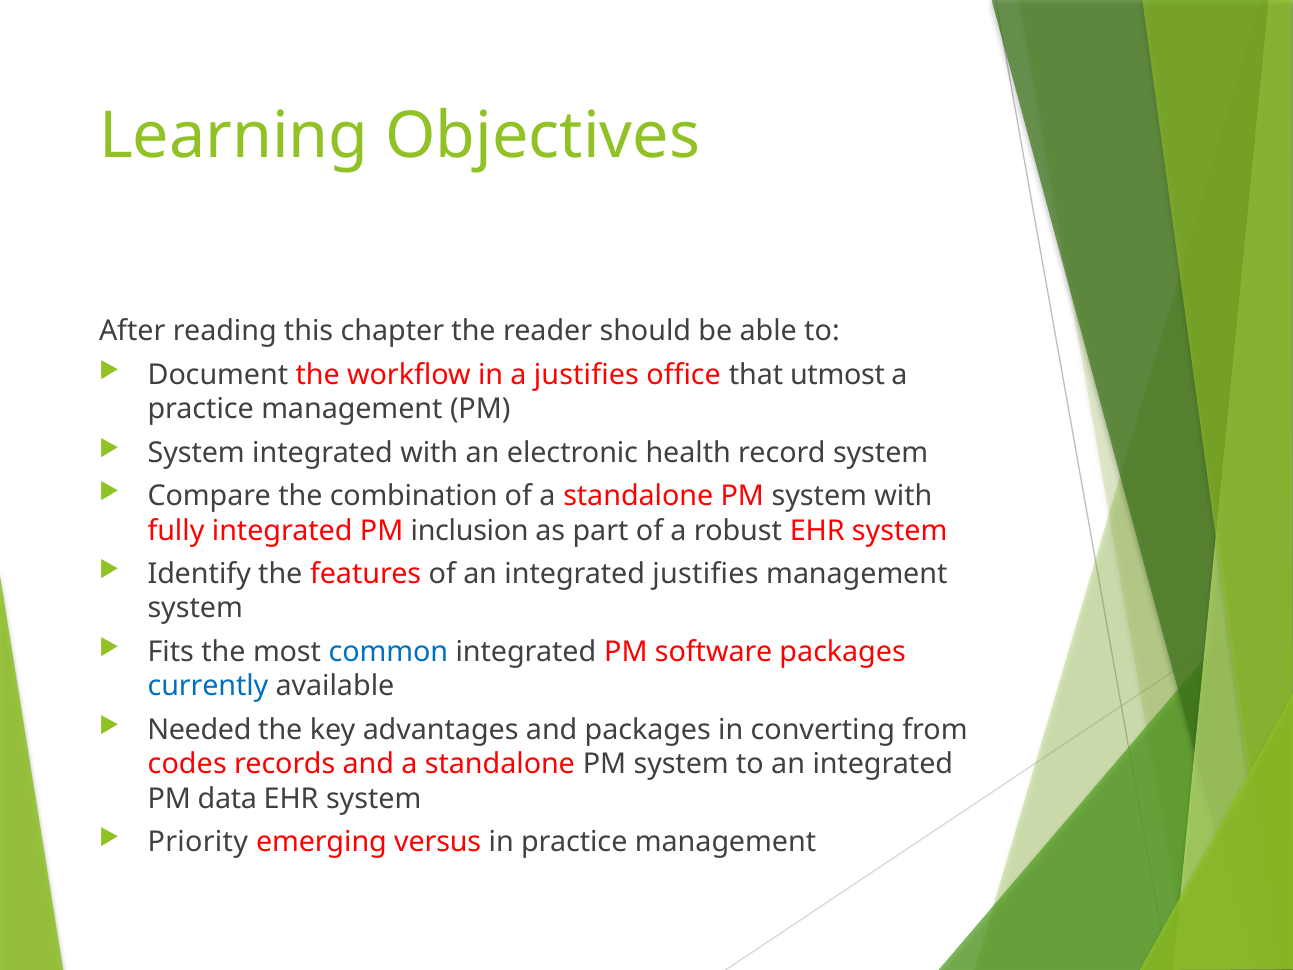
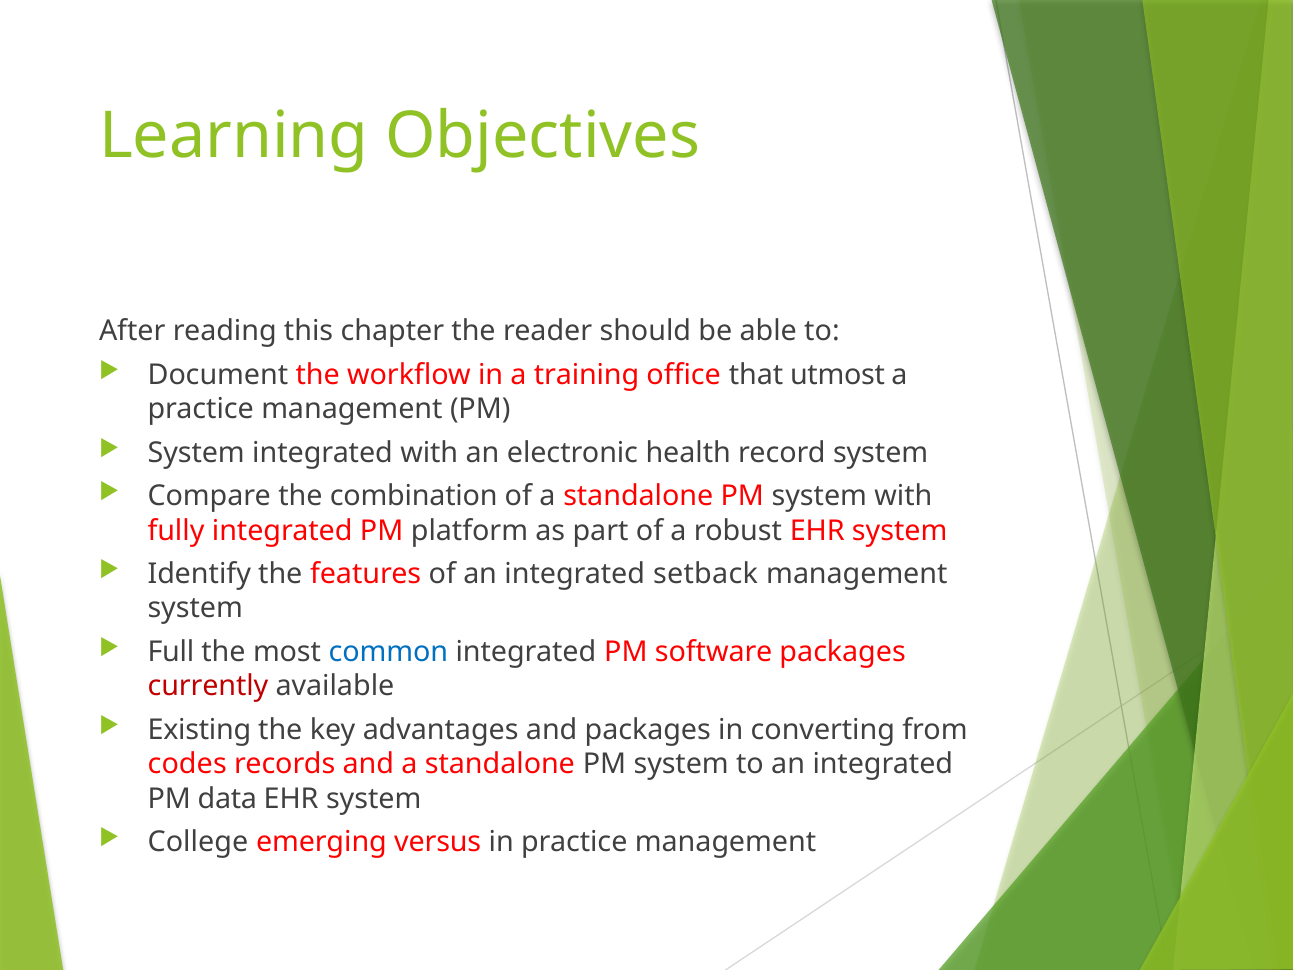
a justifies: justifies -> training (587, 375)
inclusion: inclusion -> platform (470, 530)
integrated justifies: justifies -> setback (706, 574)
Fits: Fits -> Full (171, 652)
currently colour: blue -> red (208, 686)
Needed: Needed -> Existing (199, 730)
Priority: Priority -> College (198, 842)
